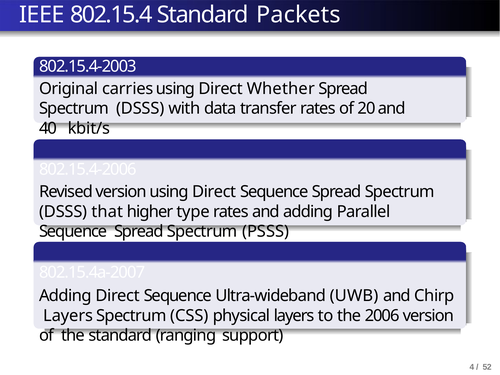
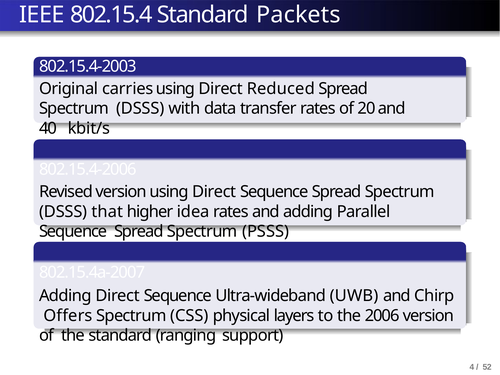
Whether: Whether -> Reduced (281, 89)
type: type -> idea (193, 212)
Layers: Layers -> Offers (68, 316)
